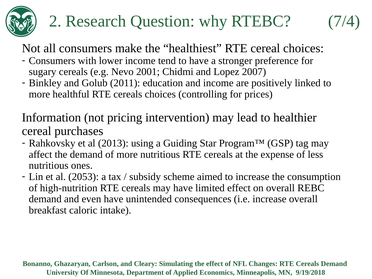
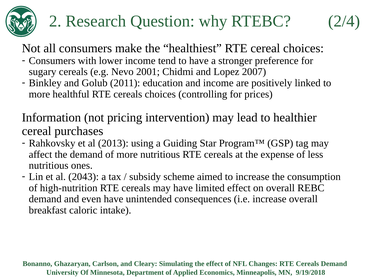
7/4: 7/4 -> 2/4 (344, 21)
2053: 2053 -> 2043 (84, 177)
